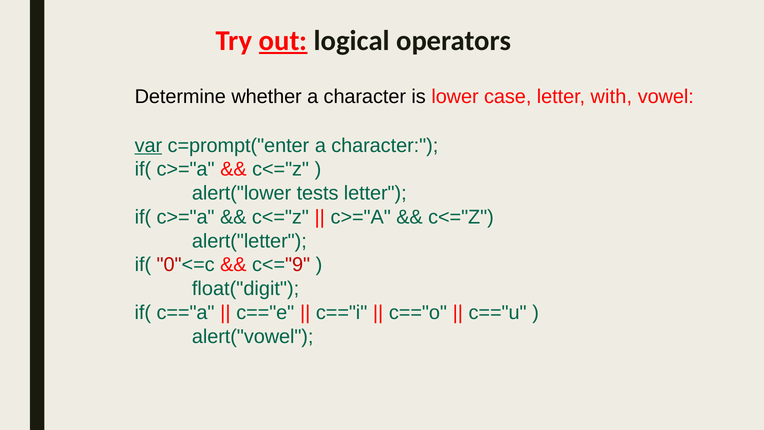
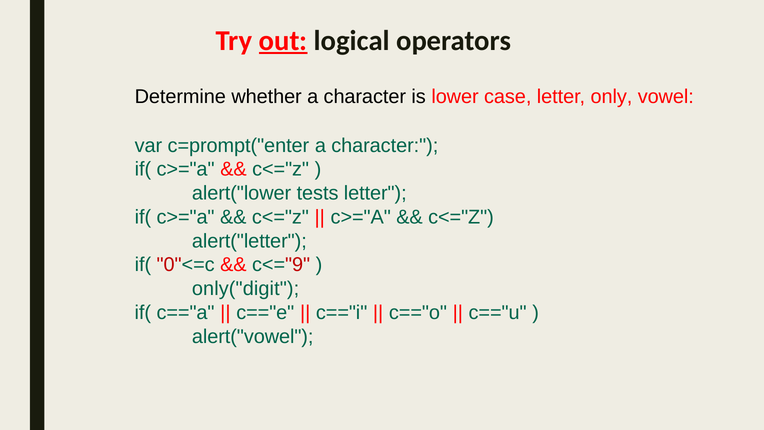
with: with -> only (611, 97)
var underline: present -> none (148, 145)
float("digit: float("digit -> only("digit (246, 289)
